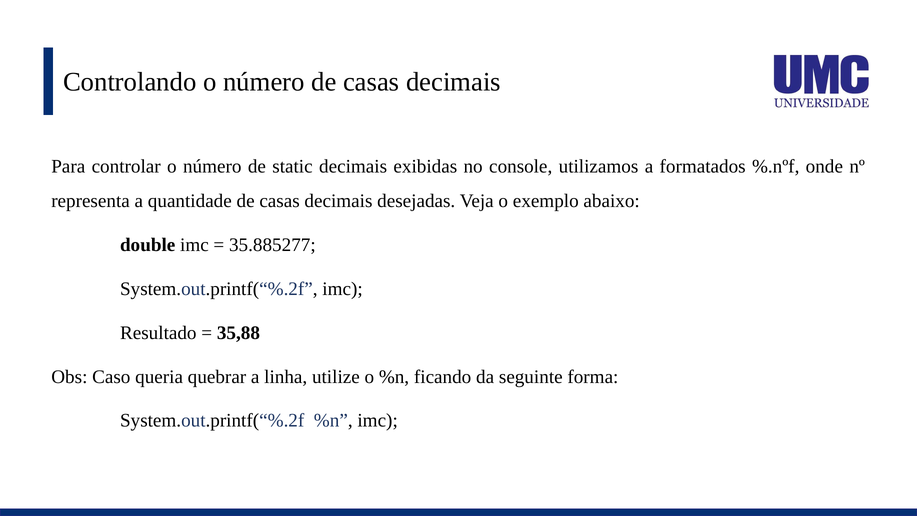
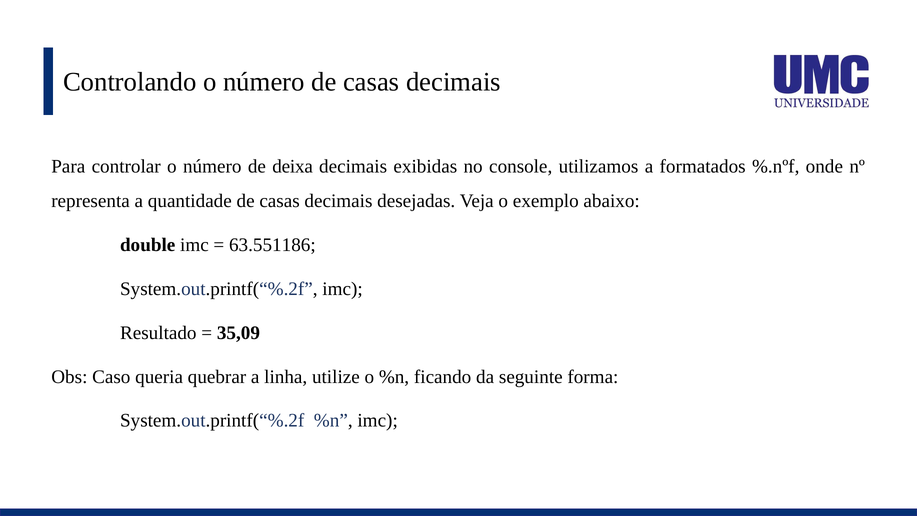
static: static -> deixa (293, 166)
35.885277: 35.885277 -> 63.551186 (272, 245)
35,88: 35,88 -> 35,09 (238, 333)
